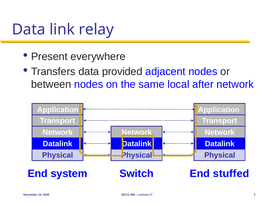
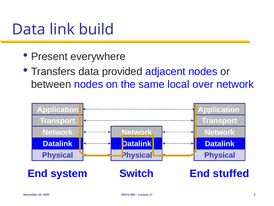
relay: relay -> build (96, 29)
after: after -> over (203, 84)
